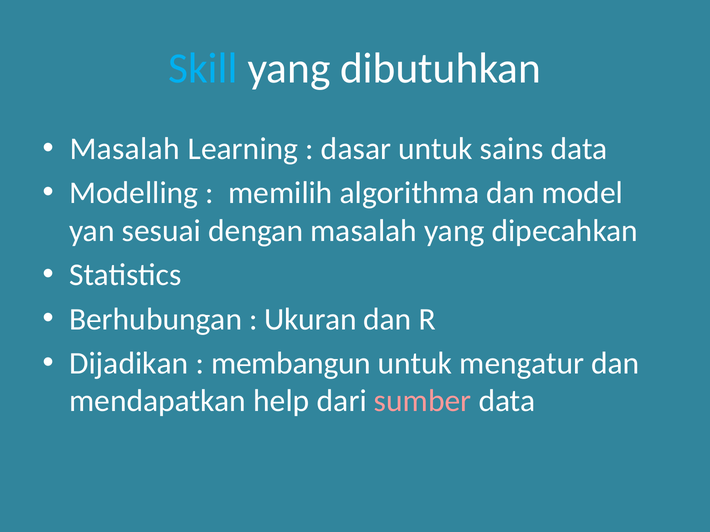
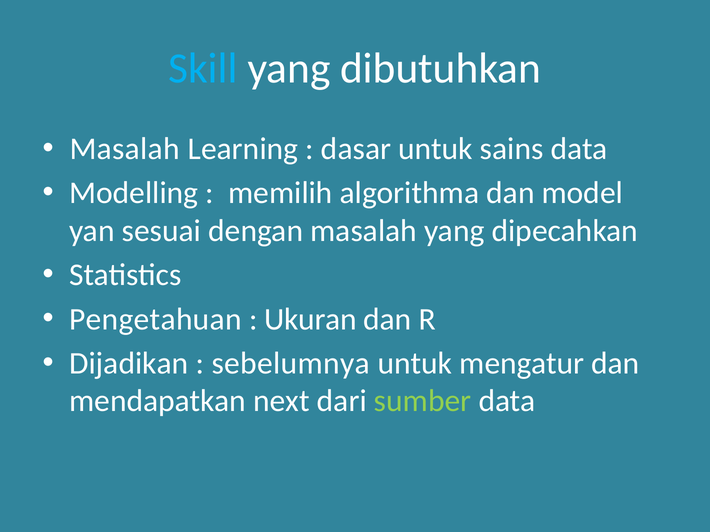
Berhubungan: Berhubungan -> Pengetahuan (155, 319)
membangun: membangun -> sebelumnya (291, 364)
help: help -> next (281, 401)
sumber colour: pink -> light green (423, 401)
